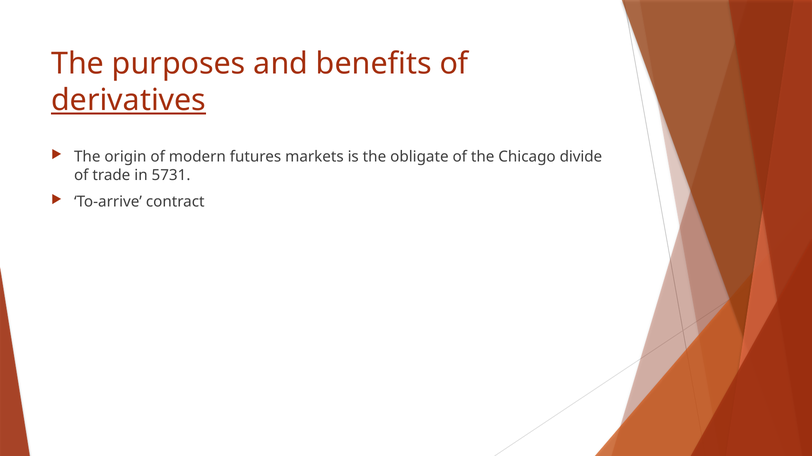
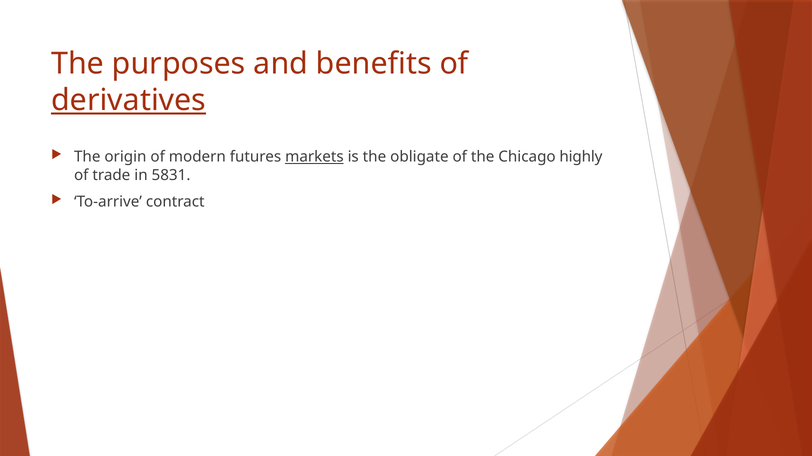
markets underline: none -> present (314, 157)
divide: divide -> highly (581, 157)
5731: 5731 -> 5831 (171, 175)
